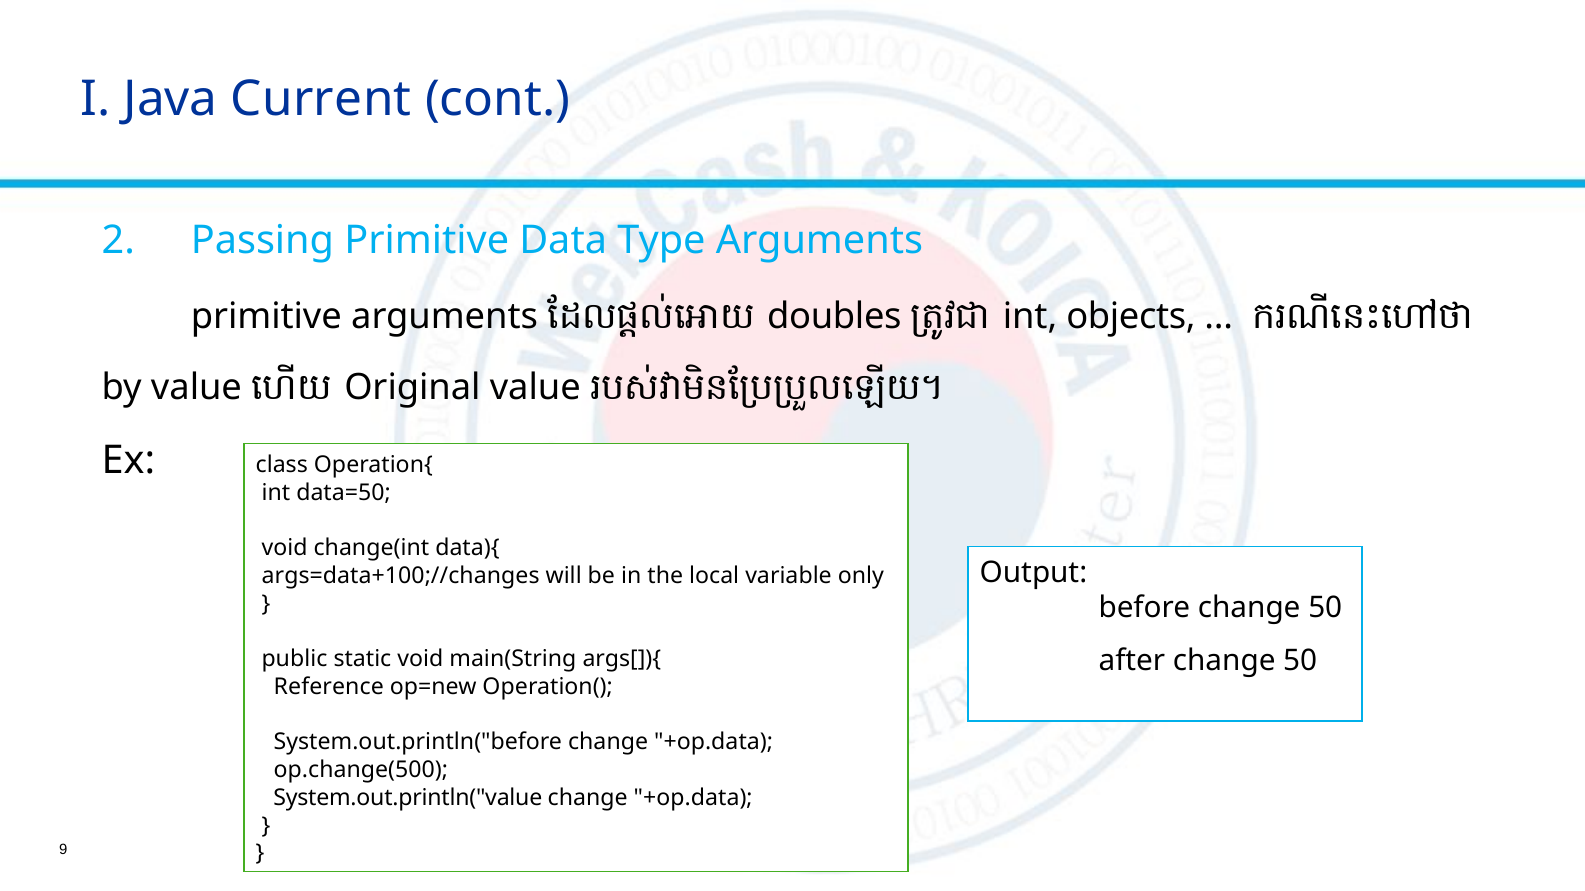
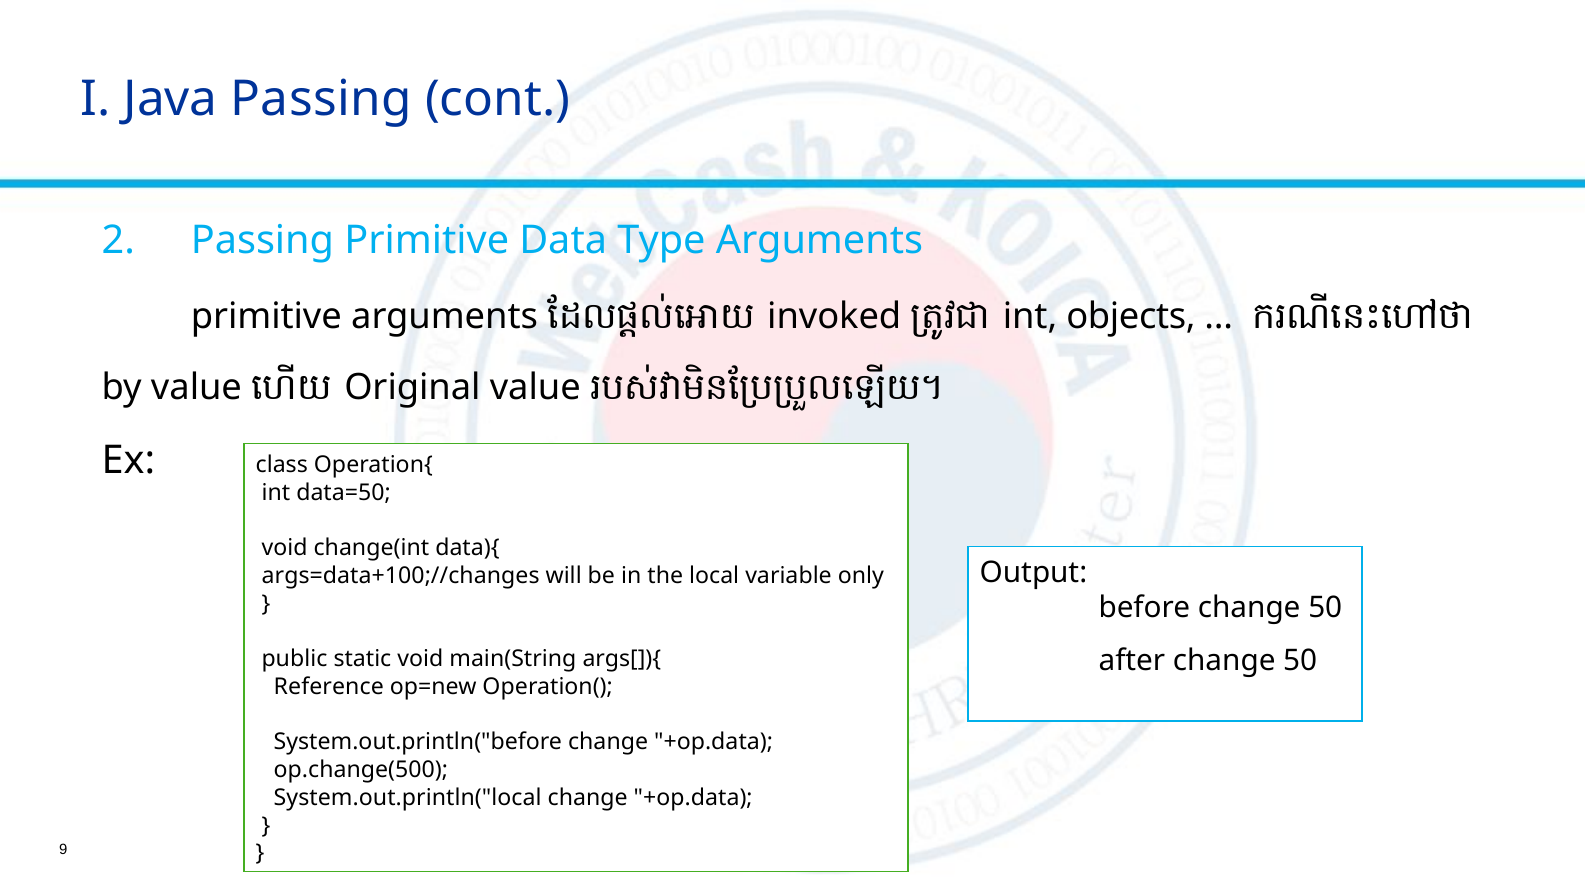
Java Current: Current -> Passing (321, 99)
doubles: doubles -> invoked (834, 316)
System.out.println("value: System.out.println("value -> System.out.println("local (408, 798)
